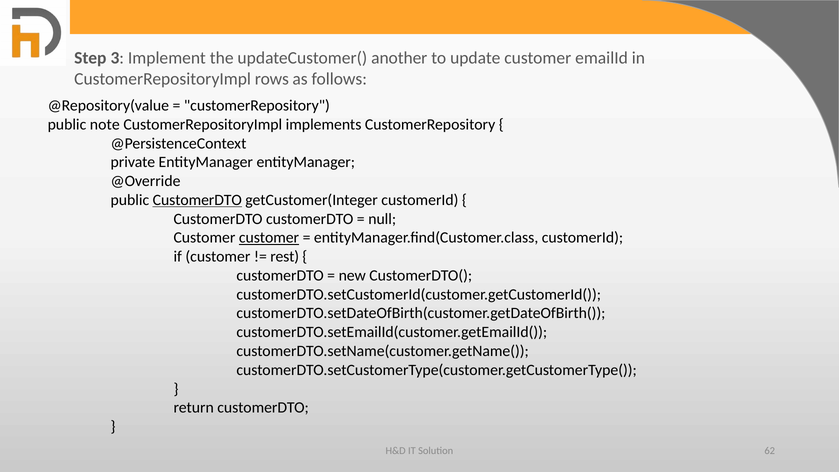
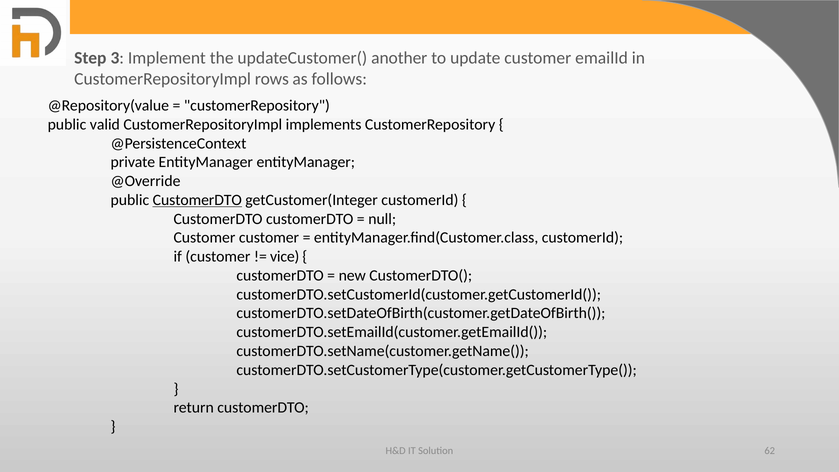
note: note -> valid (105, 124)
customer underline: present -> none (269, 238)
rest: rest -> vice (285, 257)
